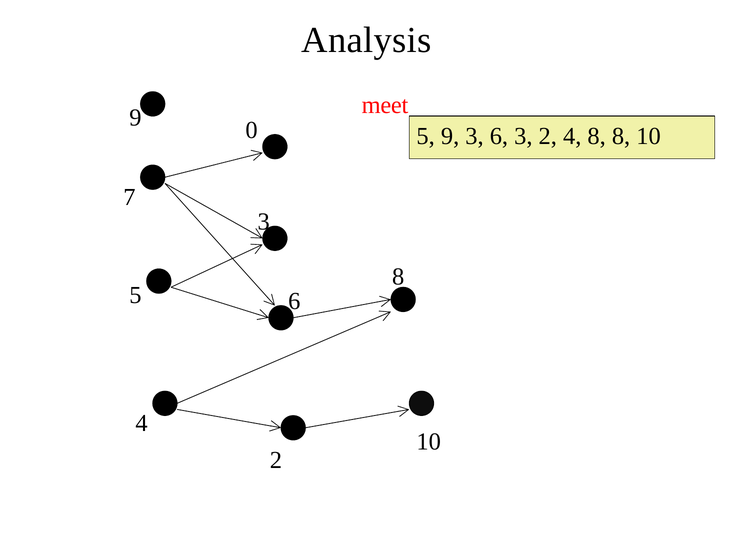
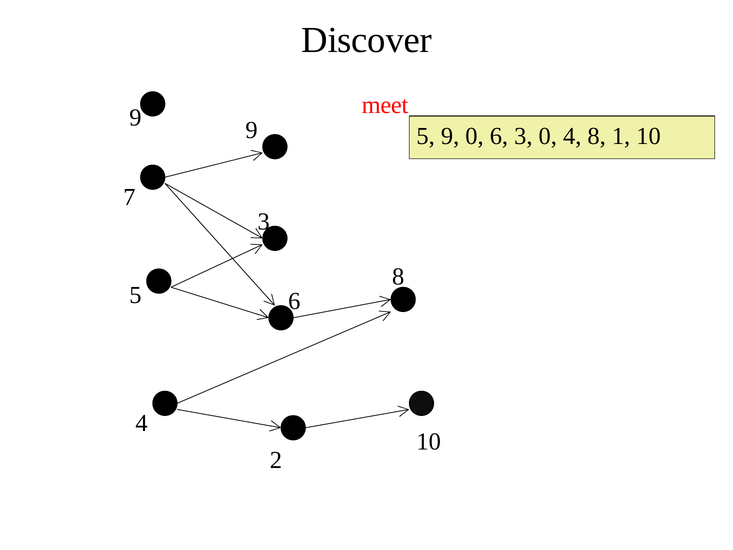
Analysis: Analysis -> Discover (367, 40)
9 0: 0 -> 9 (252, 130)
9 3: 3 -> 0 (475, 136)
3 2: 2 -> 0 (548, 136)
8 8: 8 -> 1 (621, 136)
